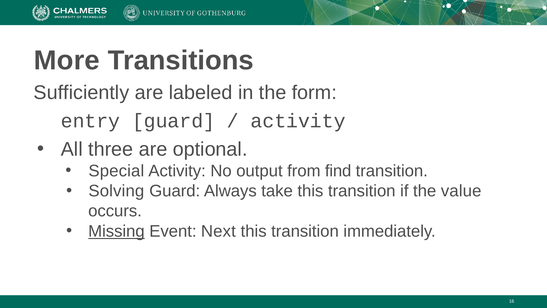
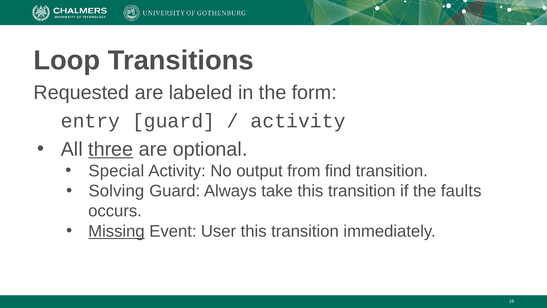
More: More -> Loop (67, 60)
Sufficiently: Sufficiently -> Requested (81, 93)
three underline: none -> present (111, 149)
value: value -> faults (461, 191)
Next: Next -> User (218, 231)
